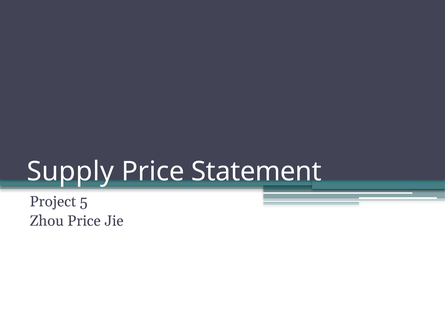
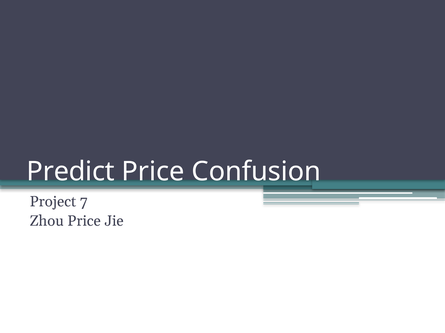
Supply: Supply -> Predict (71, 172)
Statement: Statement -> Confusion (256, 172)
5: 5 -> 7 (84, 202)
